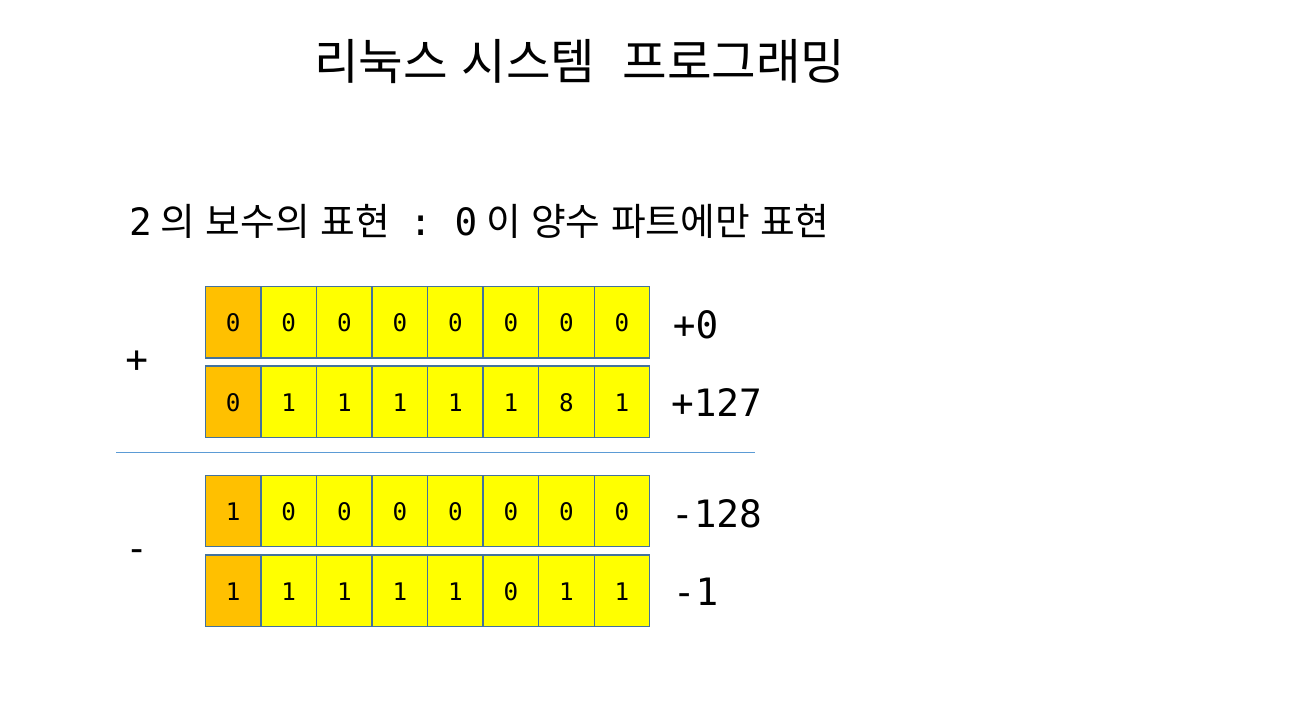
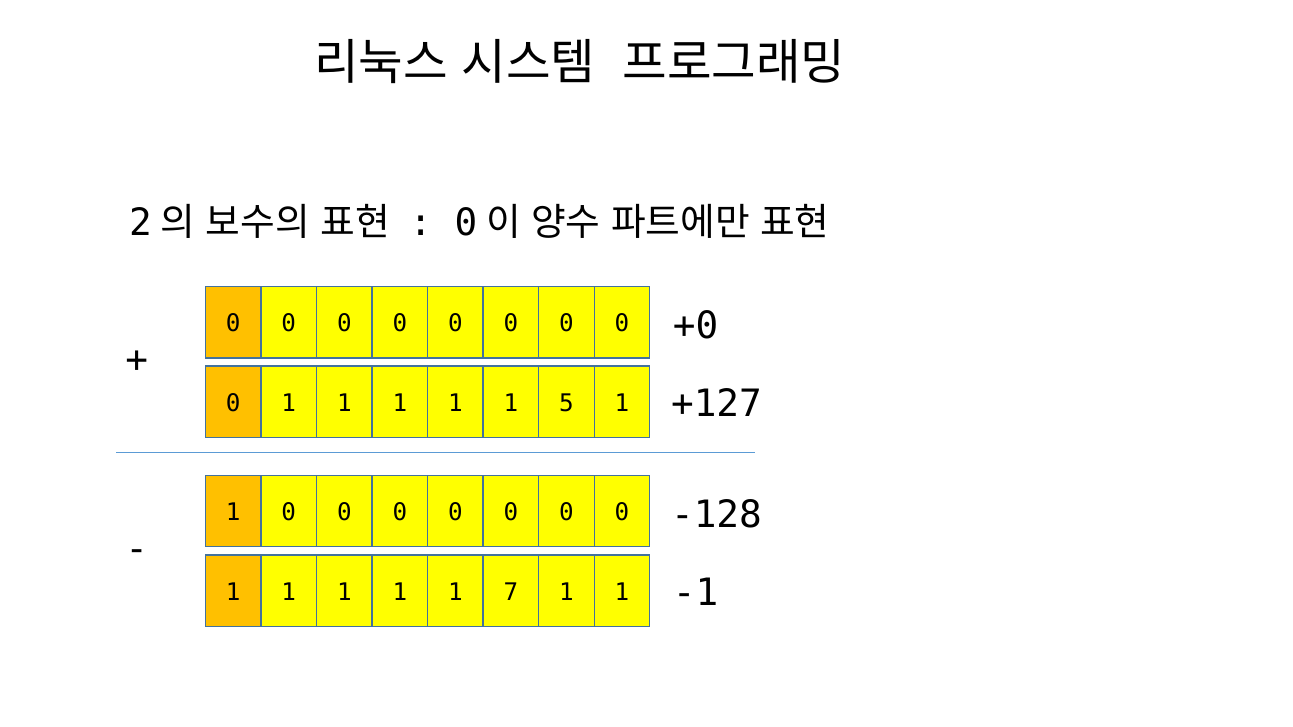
8: 8 -> 5 (566, 404)
1 1 0: 0 -> 7 (511, 593)
